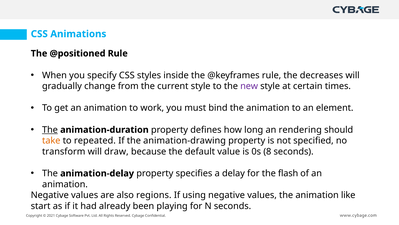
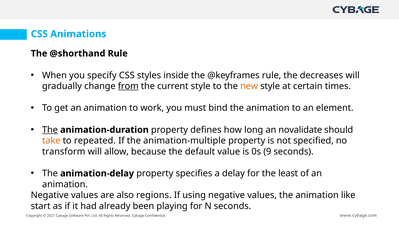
@positioned: @positioned -> @shorthand (77, 53)
from underline: none -> present (128, 86)
new colour: purple -> orange (249, 86)
rendering: rendering -> novalidate (300, 130)
animation-drawing: animation-drawing -> animation-multiple (185, 140)
draw: draw -> allow (116, 151)
8: 8 -> 9 (267, 151)
flash: flash -> least (288, 173)
